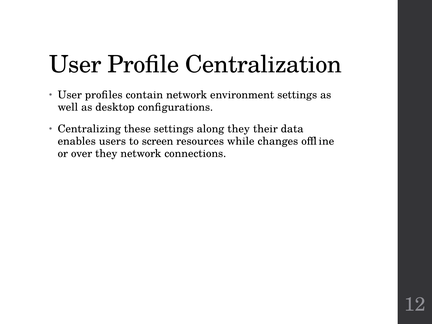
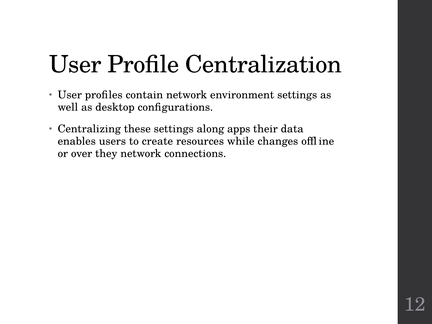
along they: they -> apps (239, 129)
screen: screen -> create (157, 141)
